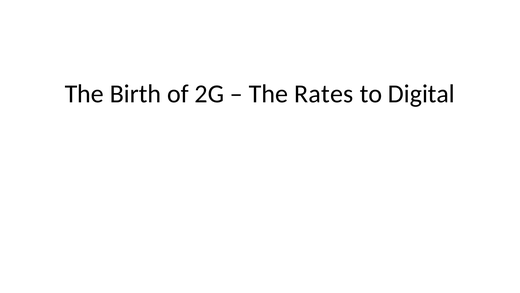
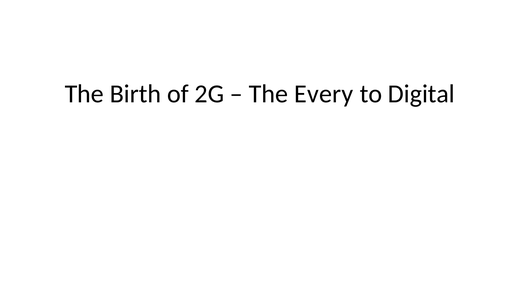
Rates: Rates -> Every (324, 94)
